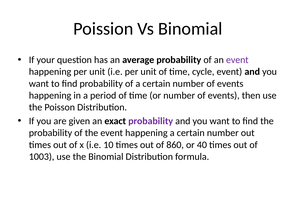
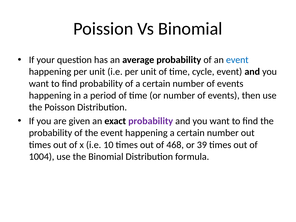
event colour: purple -> blue (237, 60)
860: 860 -> 468 (175, 145)
40: 40 -> 39 (202, 145)
1003: 1003 -> 1004 (42, 157)
